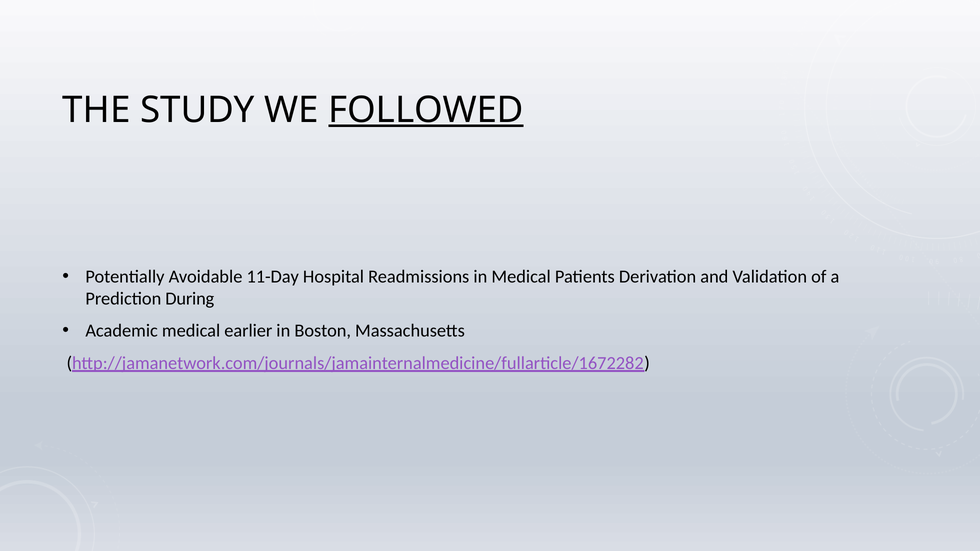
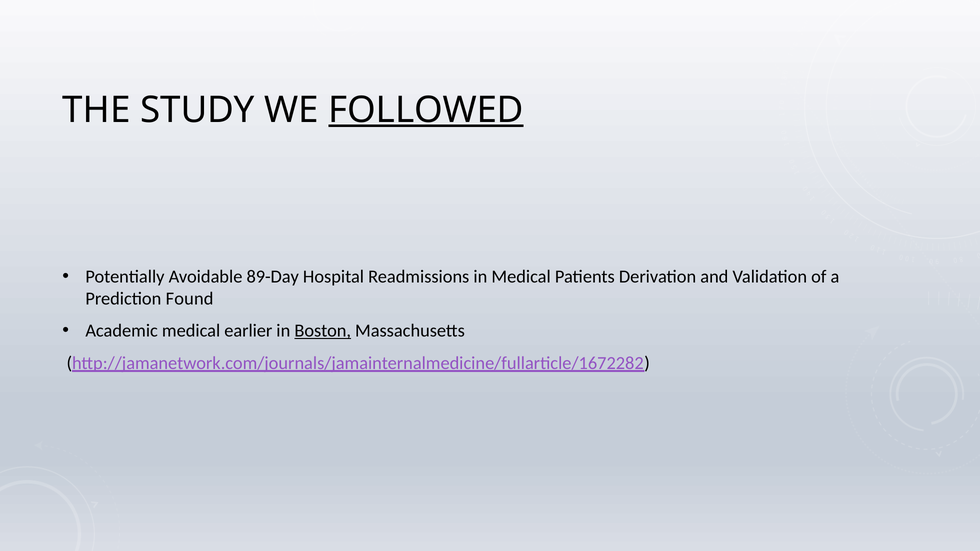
11-Day: 11-Day -> 89-Day (273, 277)
During: During -> Found (190, 299)
Boston underline: none -> present (323, 331)
